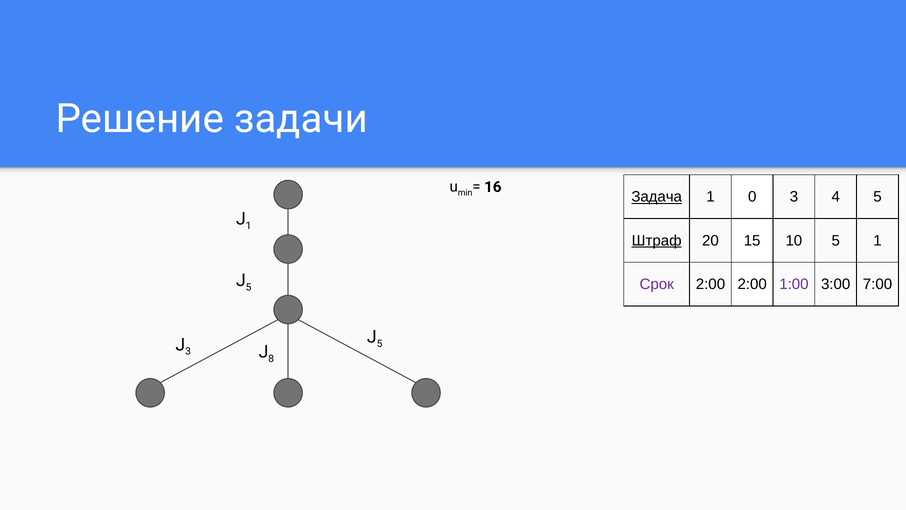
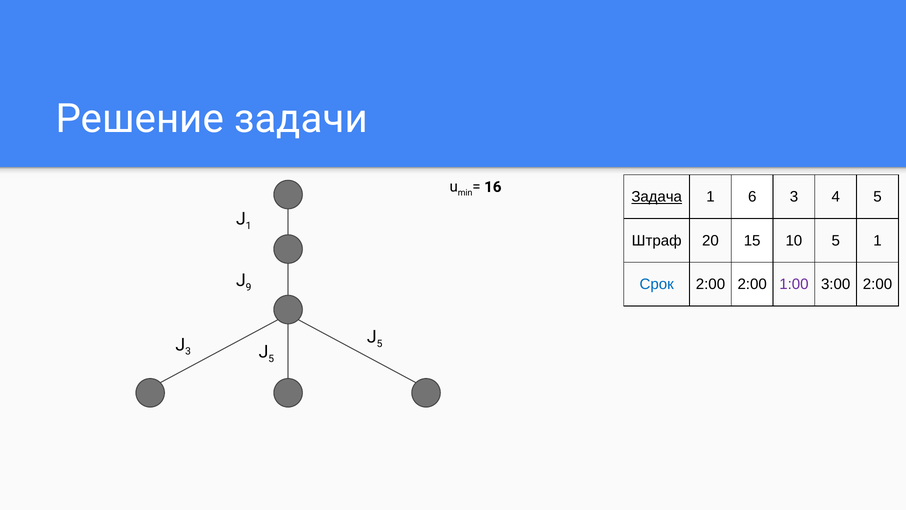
0: 0 -> 6 (752, 197)
Штраф underline: present -> none (657, 240)
5: 5 -> 9 (249, 287)
Срок colour: purple -> blue (657, 284)
3:00 7:00: 7:00 -> 2:00 (878, 284)
8: 8 -> 5 (271, 359)
